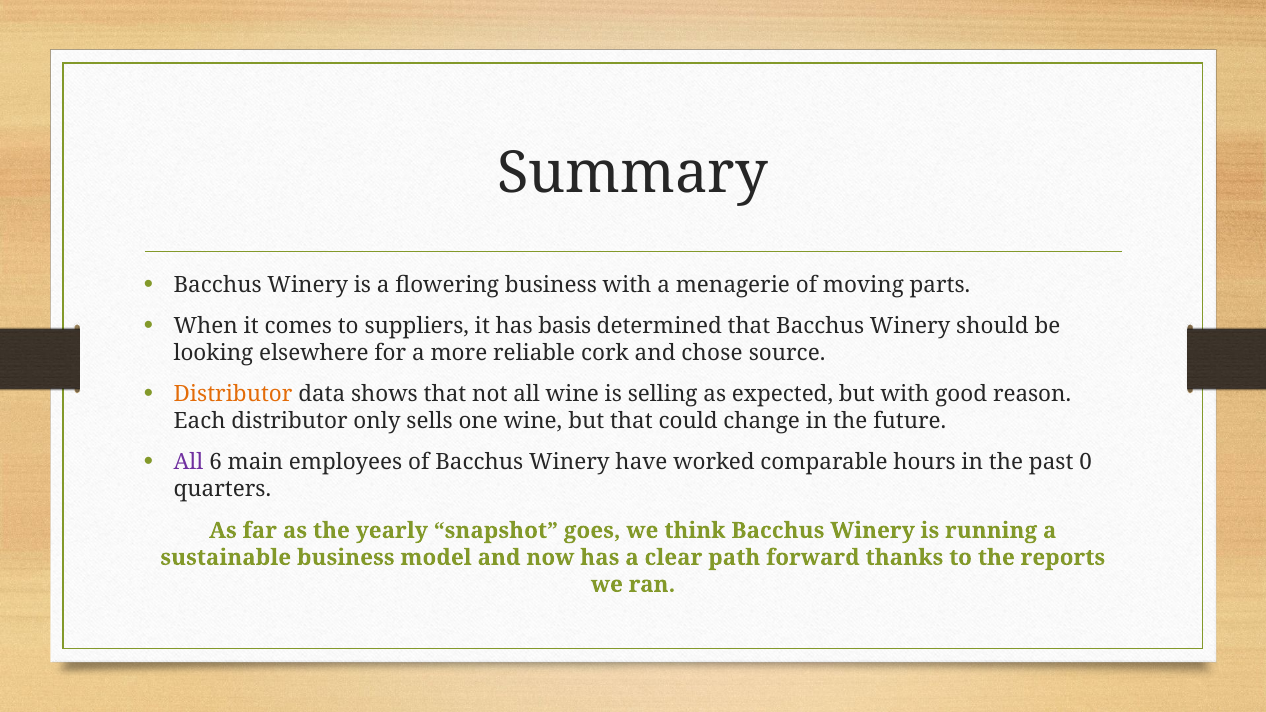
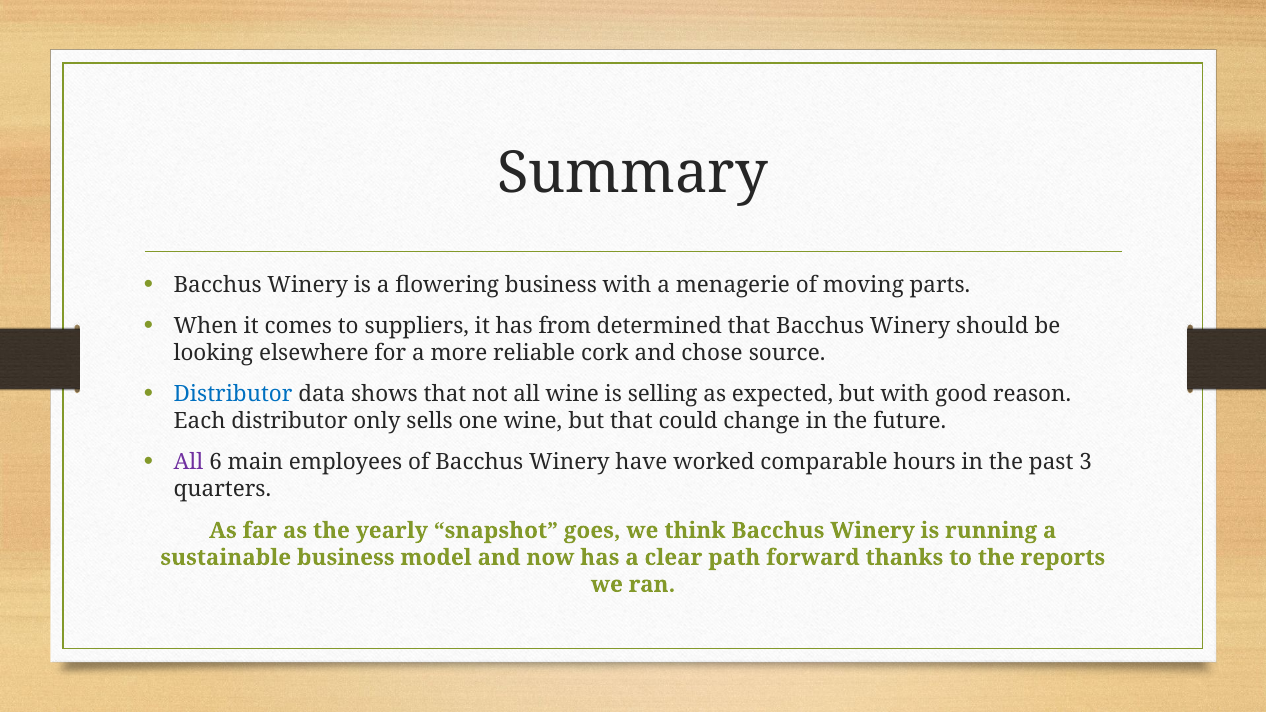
basis: basis -> from (565, 326)
Distributor colour: orange -> blue (233, 395)
0: 0 -> 3 (1086, 463)
